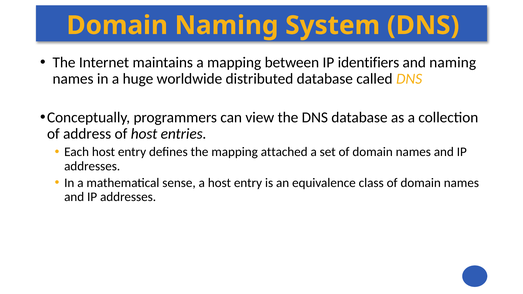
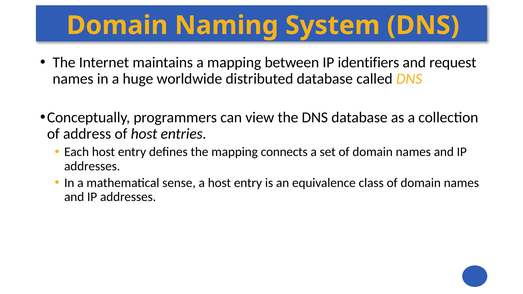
and naming: naming -> request (453, 62)
attached: attached -> connects (284, 152)
